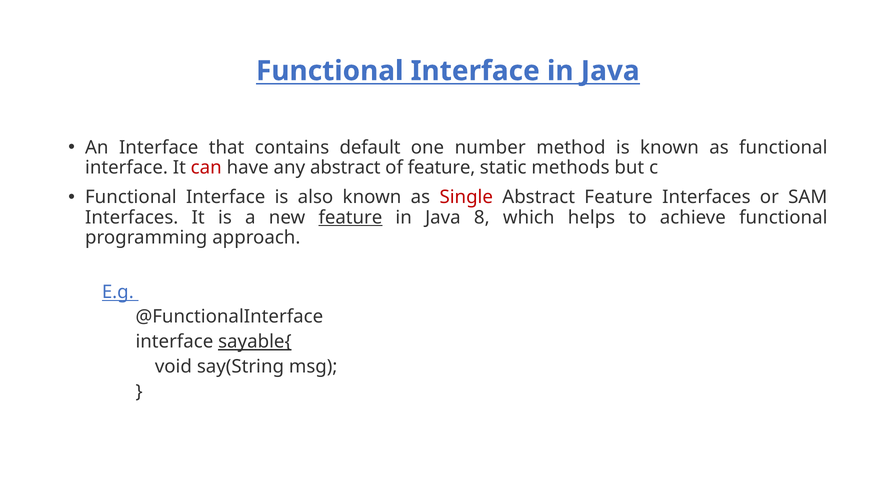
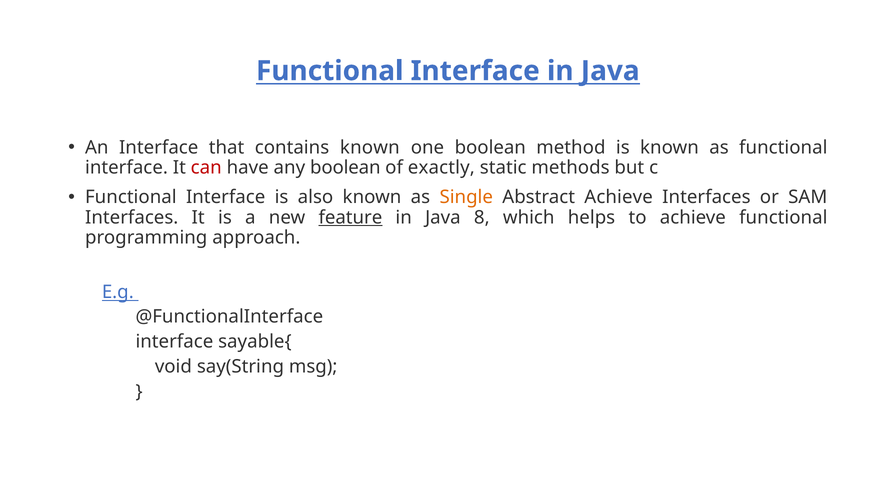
contains default: default -> known (370, 148)
one number: number -> boolean (490, 148)
any abstract: abstract -> boolean (345, 168)
of feature: feature -> exactly (441, 168)
Single colour: red -> orange (466, 197)
Abstract Feature: Feature -> Achieve (619, 197)
sayable{ underline: present -> none (255, 342)
